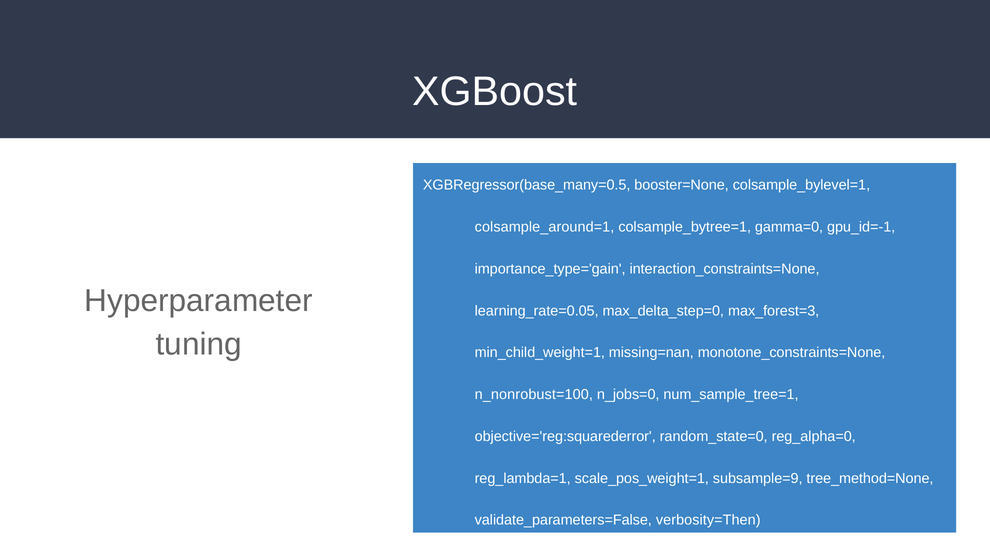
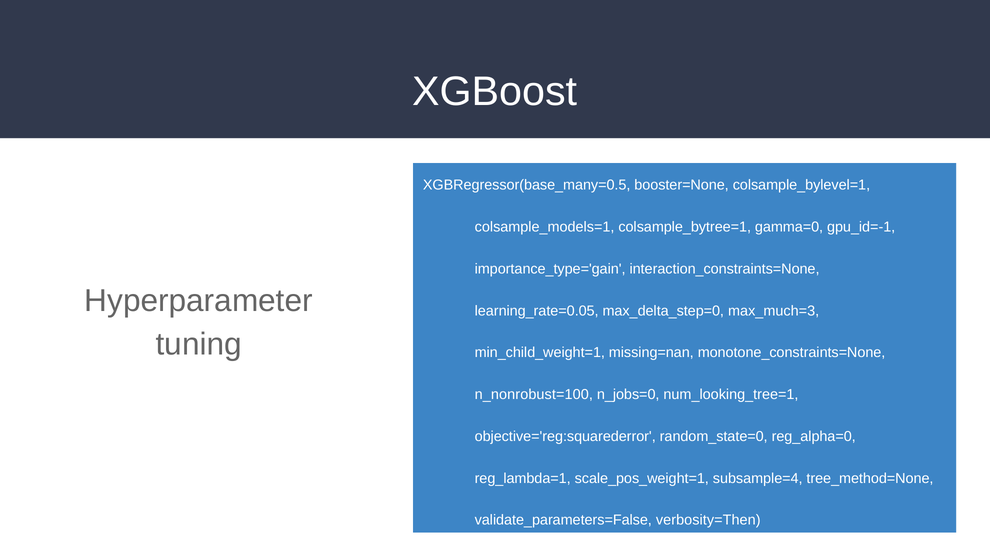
colsample_around=1: colsample_around=1 -> colsample_models=1 (545, 227)
max_forest=3: max_forest=3 -> max_much=3 (774, 311)
num_sample_tree=1: num_sample_tree=1 -> num_looking_tree=1 (731, 394)
subsample=9: subsample=9 -> subsample=4 (758, 478)
